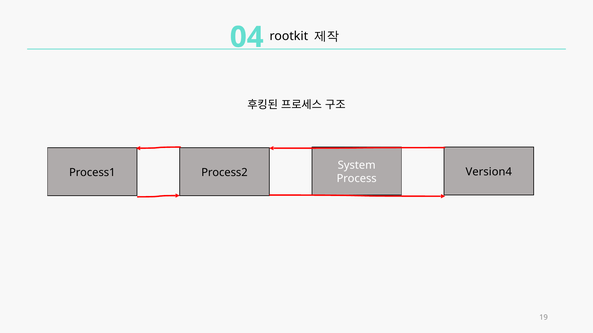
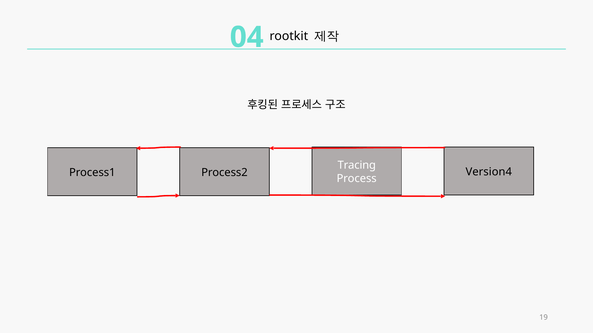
System: System -> Tracing (357, 165)
